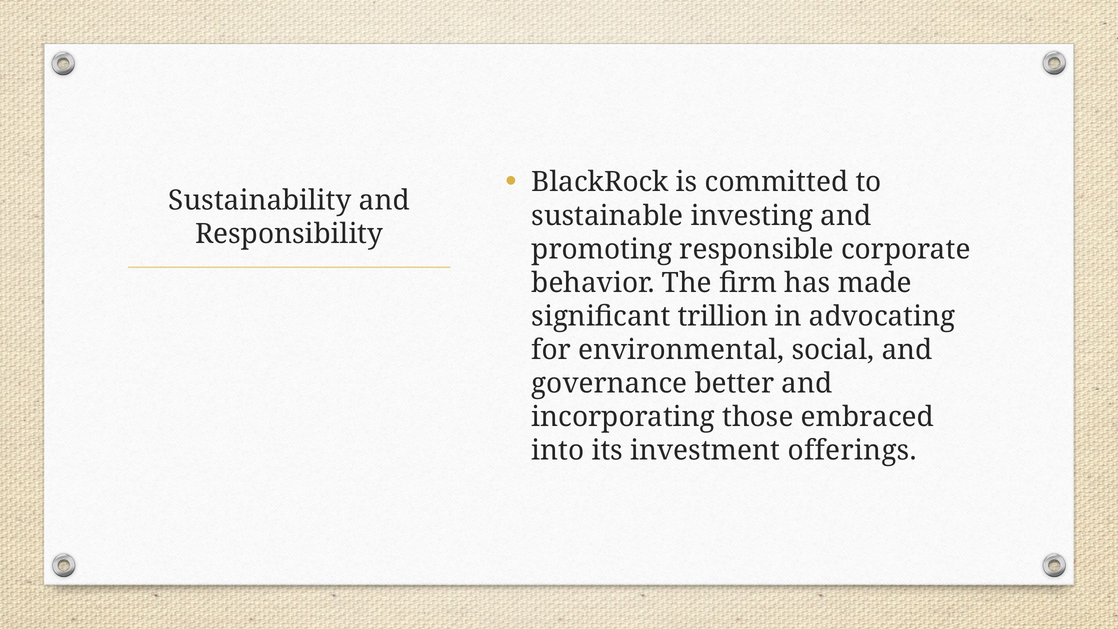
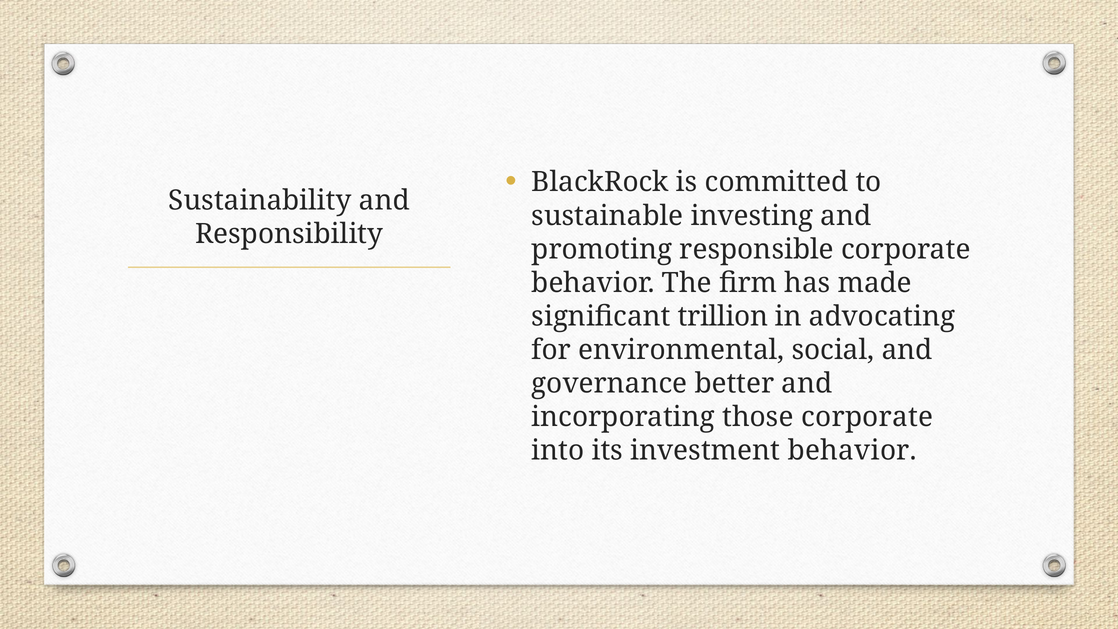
those embraced: embraced -> corporate (867, 417)
investment offerings: offerings -> behavior (852, 451)
